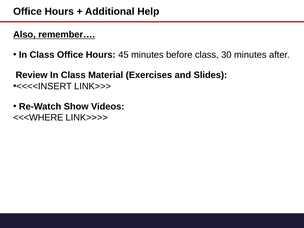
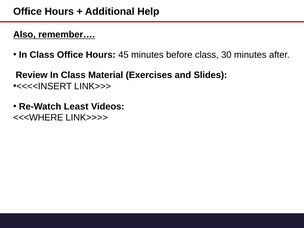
Show: Show -> Least (76, 107)
